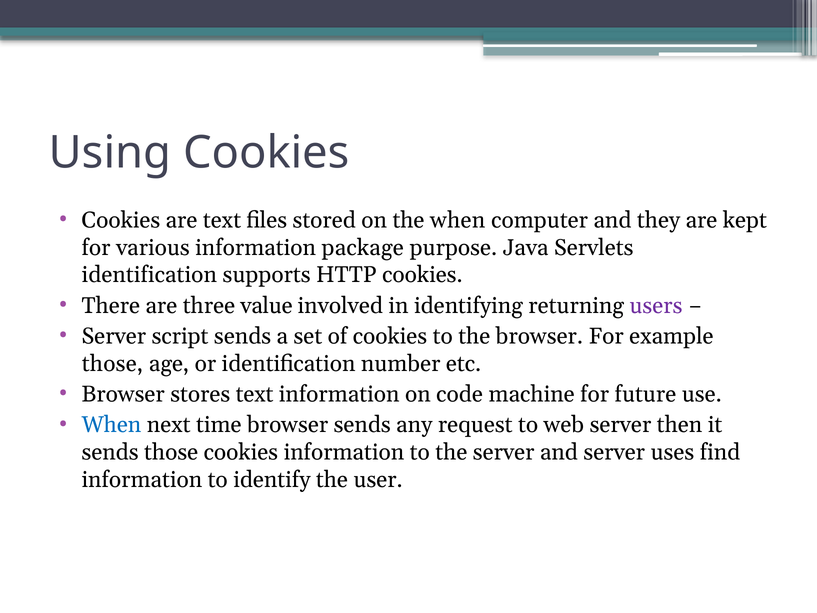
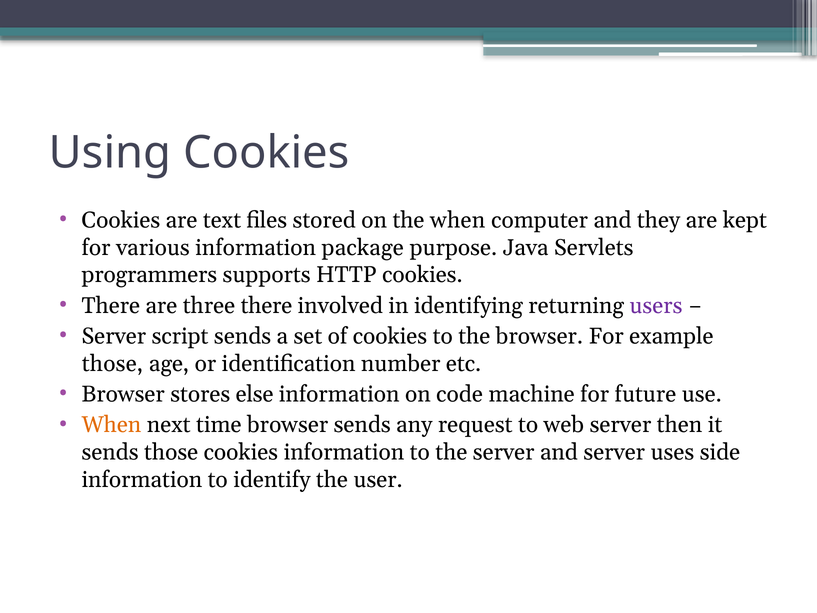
identification: identification -> programmers (149, 275)
three value: value -> there (266, 305)
stores text: text -> else (255, 394)
When colour: blue -> orange (111, 425)
find: find -> side (720, 452)
